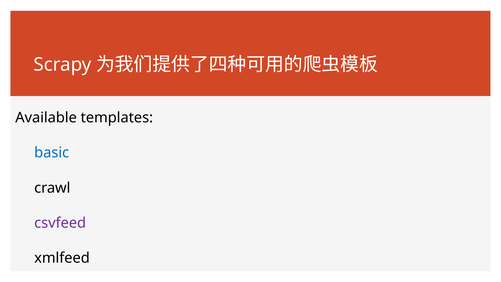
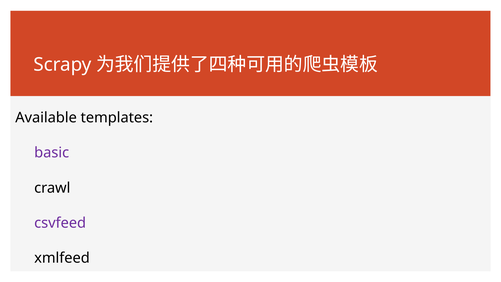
basic colour: blue -> purple (52, 153)
